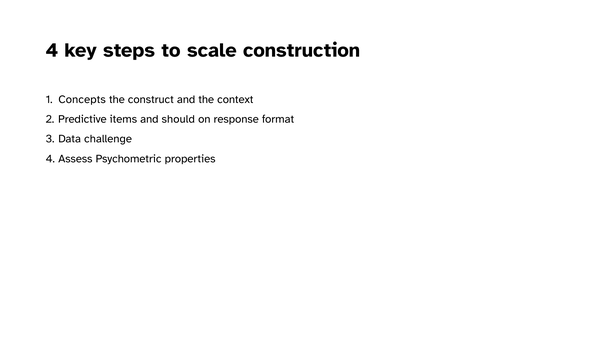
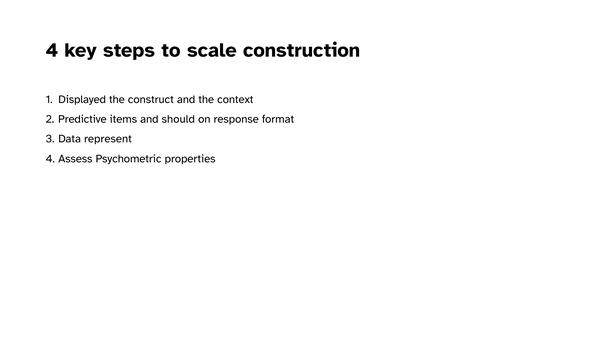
Concepts: Concepts -> Displayed (82, 99)
challenge: challenge -> represent (108, 139)
